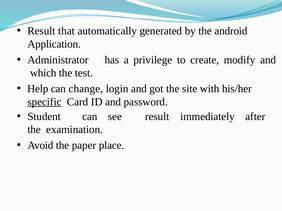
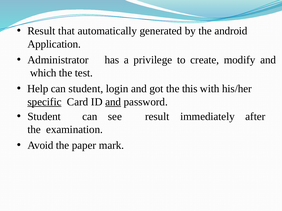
can change: change -> student (86, 89)
site: site -> this (190, 89)
and underline: none -> present (113, 102)
place: place -> mark (112, 146)
